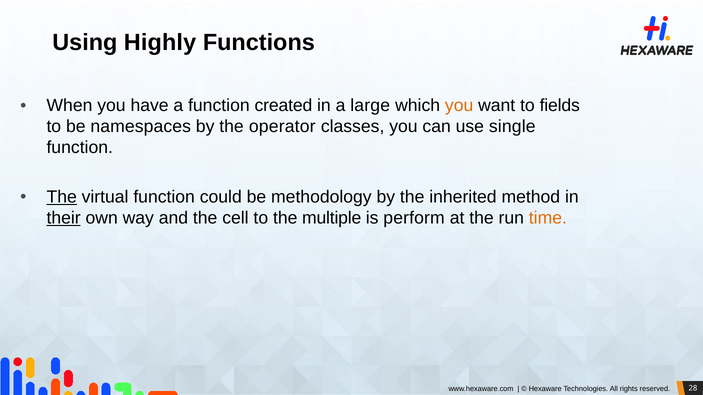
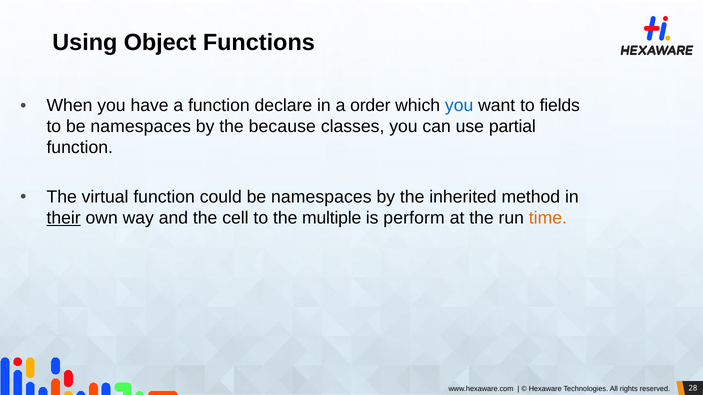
Highly: Highly -> Object (160, 42)
created: created -> declare (283, 106)
large: large -> order (370, 106)
you colour: orange -> blue (459, 106)
operator: operator -> because (282, 127)
single: single -> partial (512, 127)
The underline: present -> none (62, 197)
could be methodology: methodology -> namespaces (321, 197)
